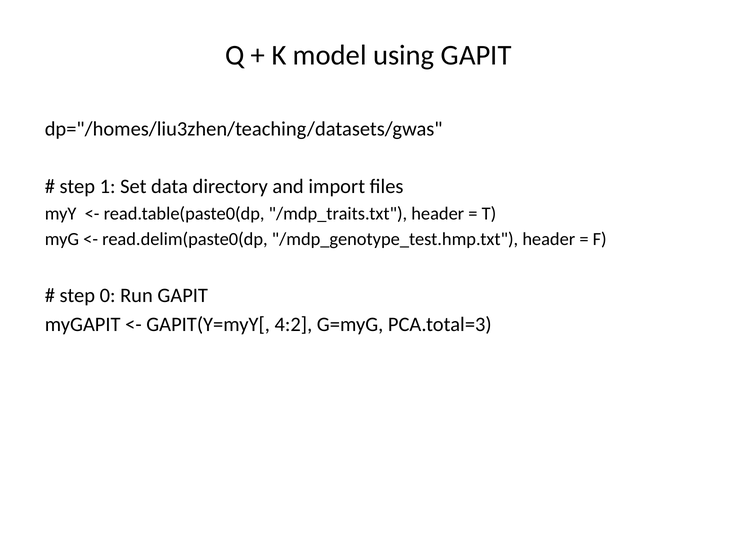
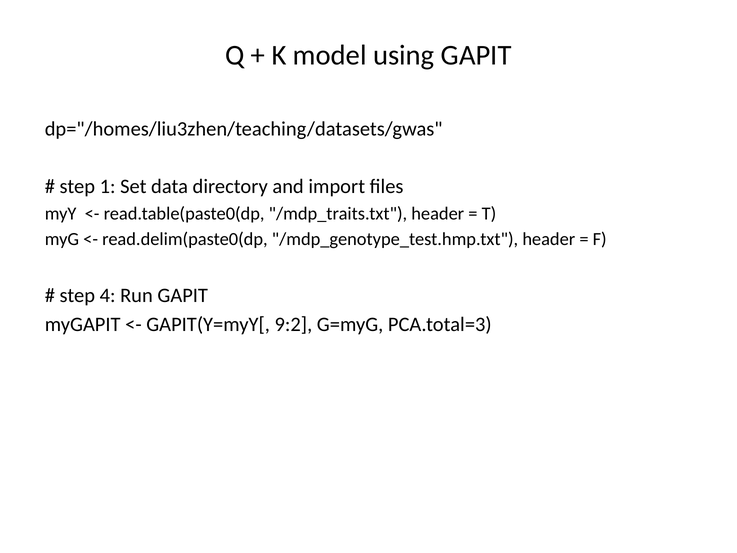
0: 0 -> 4 (108, 295)
4:2: 4:2 -> 9:2 (293, 324)
